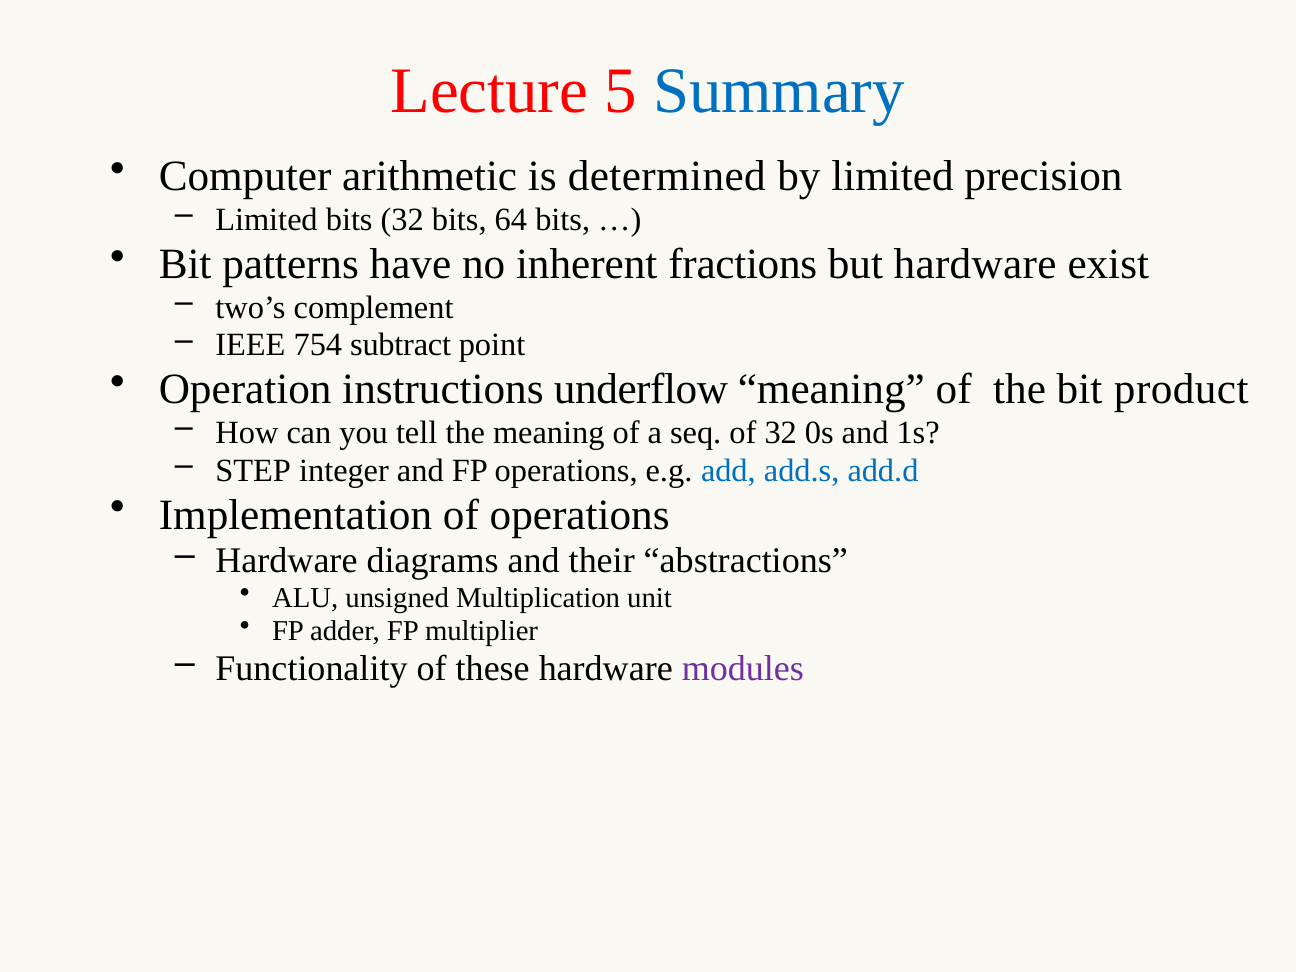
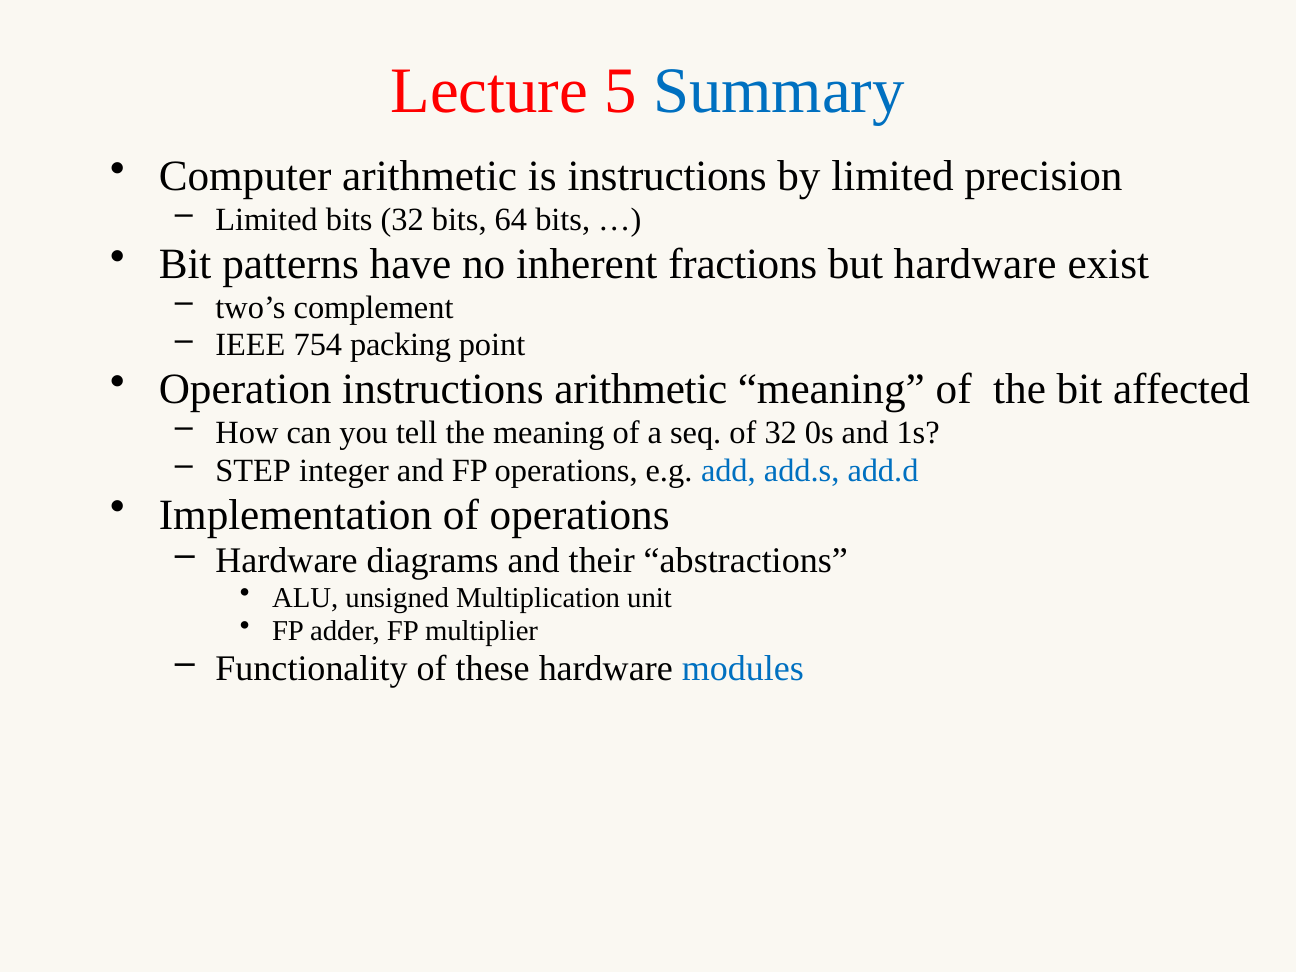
is determined: determined -> instructions (667, 177)
subtract: subtract -> packing (401, 345)
instructions underflow: underflow -> arithmetic (641, 390)
product: product -> affected (1182, 390)
modules colour: purple -> blue (743, 669)
